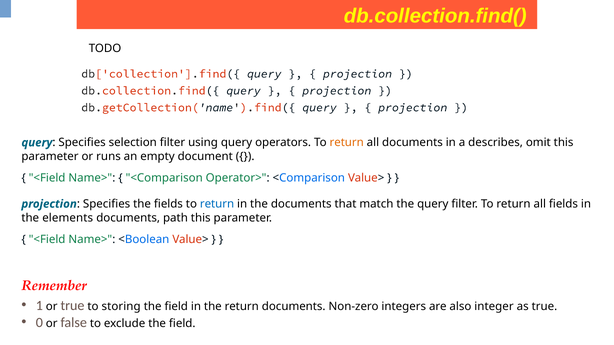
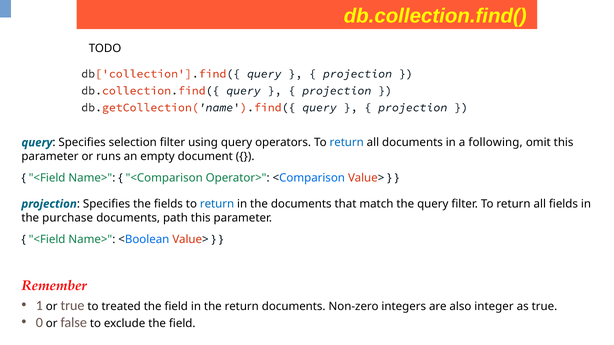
return colour: orange -> blue (347, 143)
describes: describes -> following (496, 143)
elements: elements -> purchase (68, 218)
storing: storing -> treated (121, 307)
